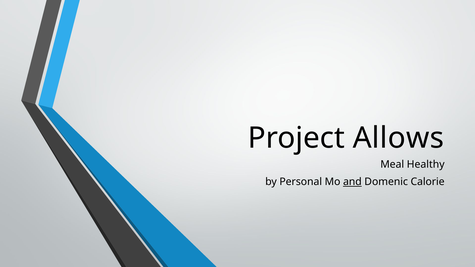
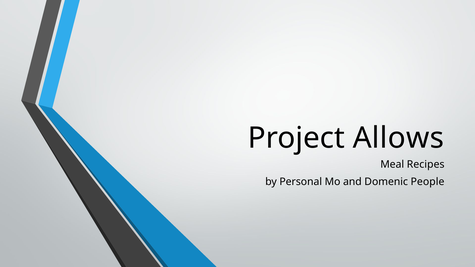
Healthy: Healthy -> Recipes (426, 164)
and underline: present -> none (352, 182)
Calorie: Calorie -> People (428, 182)
